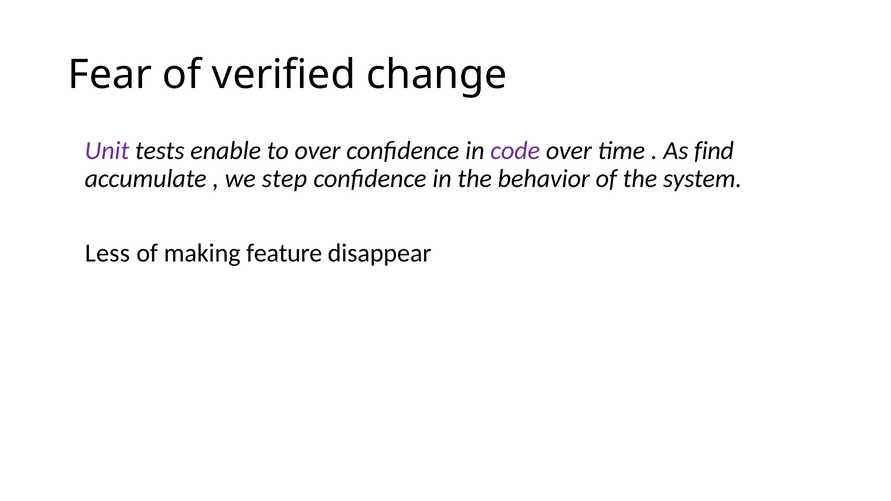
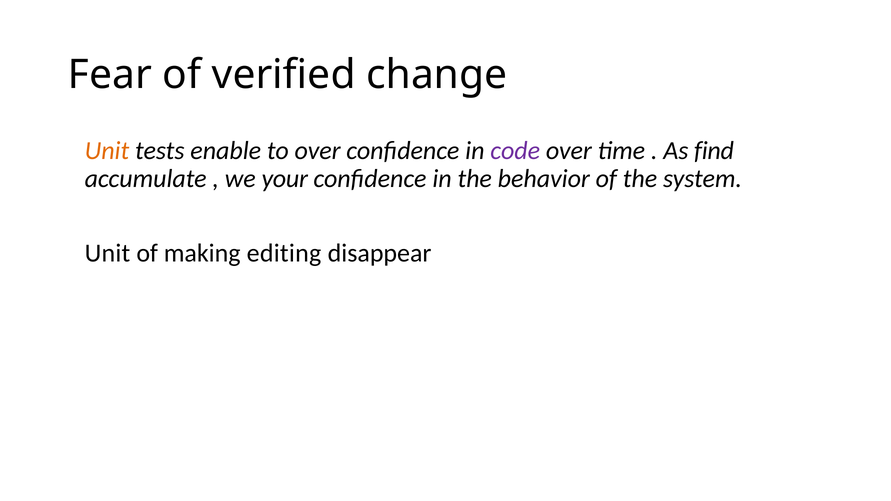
Unit colour: purple -> orange (107, 151)
step: step -> your (285, 179)
Less: Less -> Unit (107, 253)
feature: feature -> editing (284, 253)
